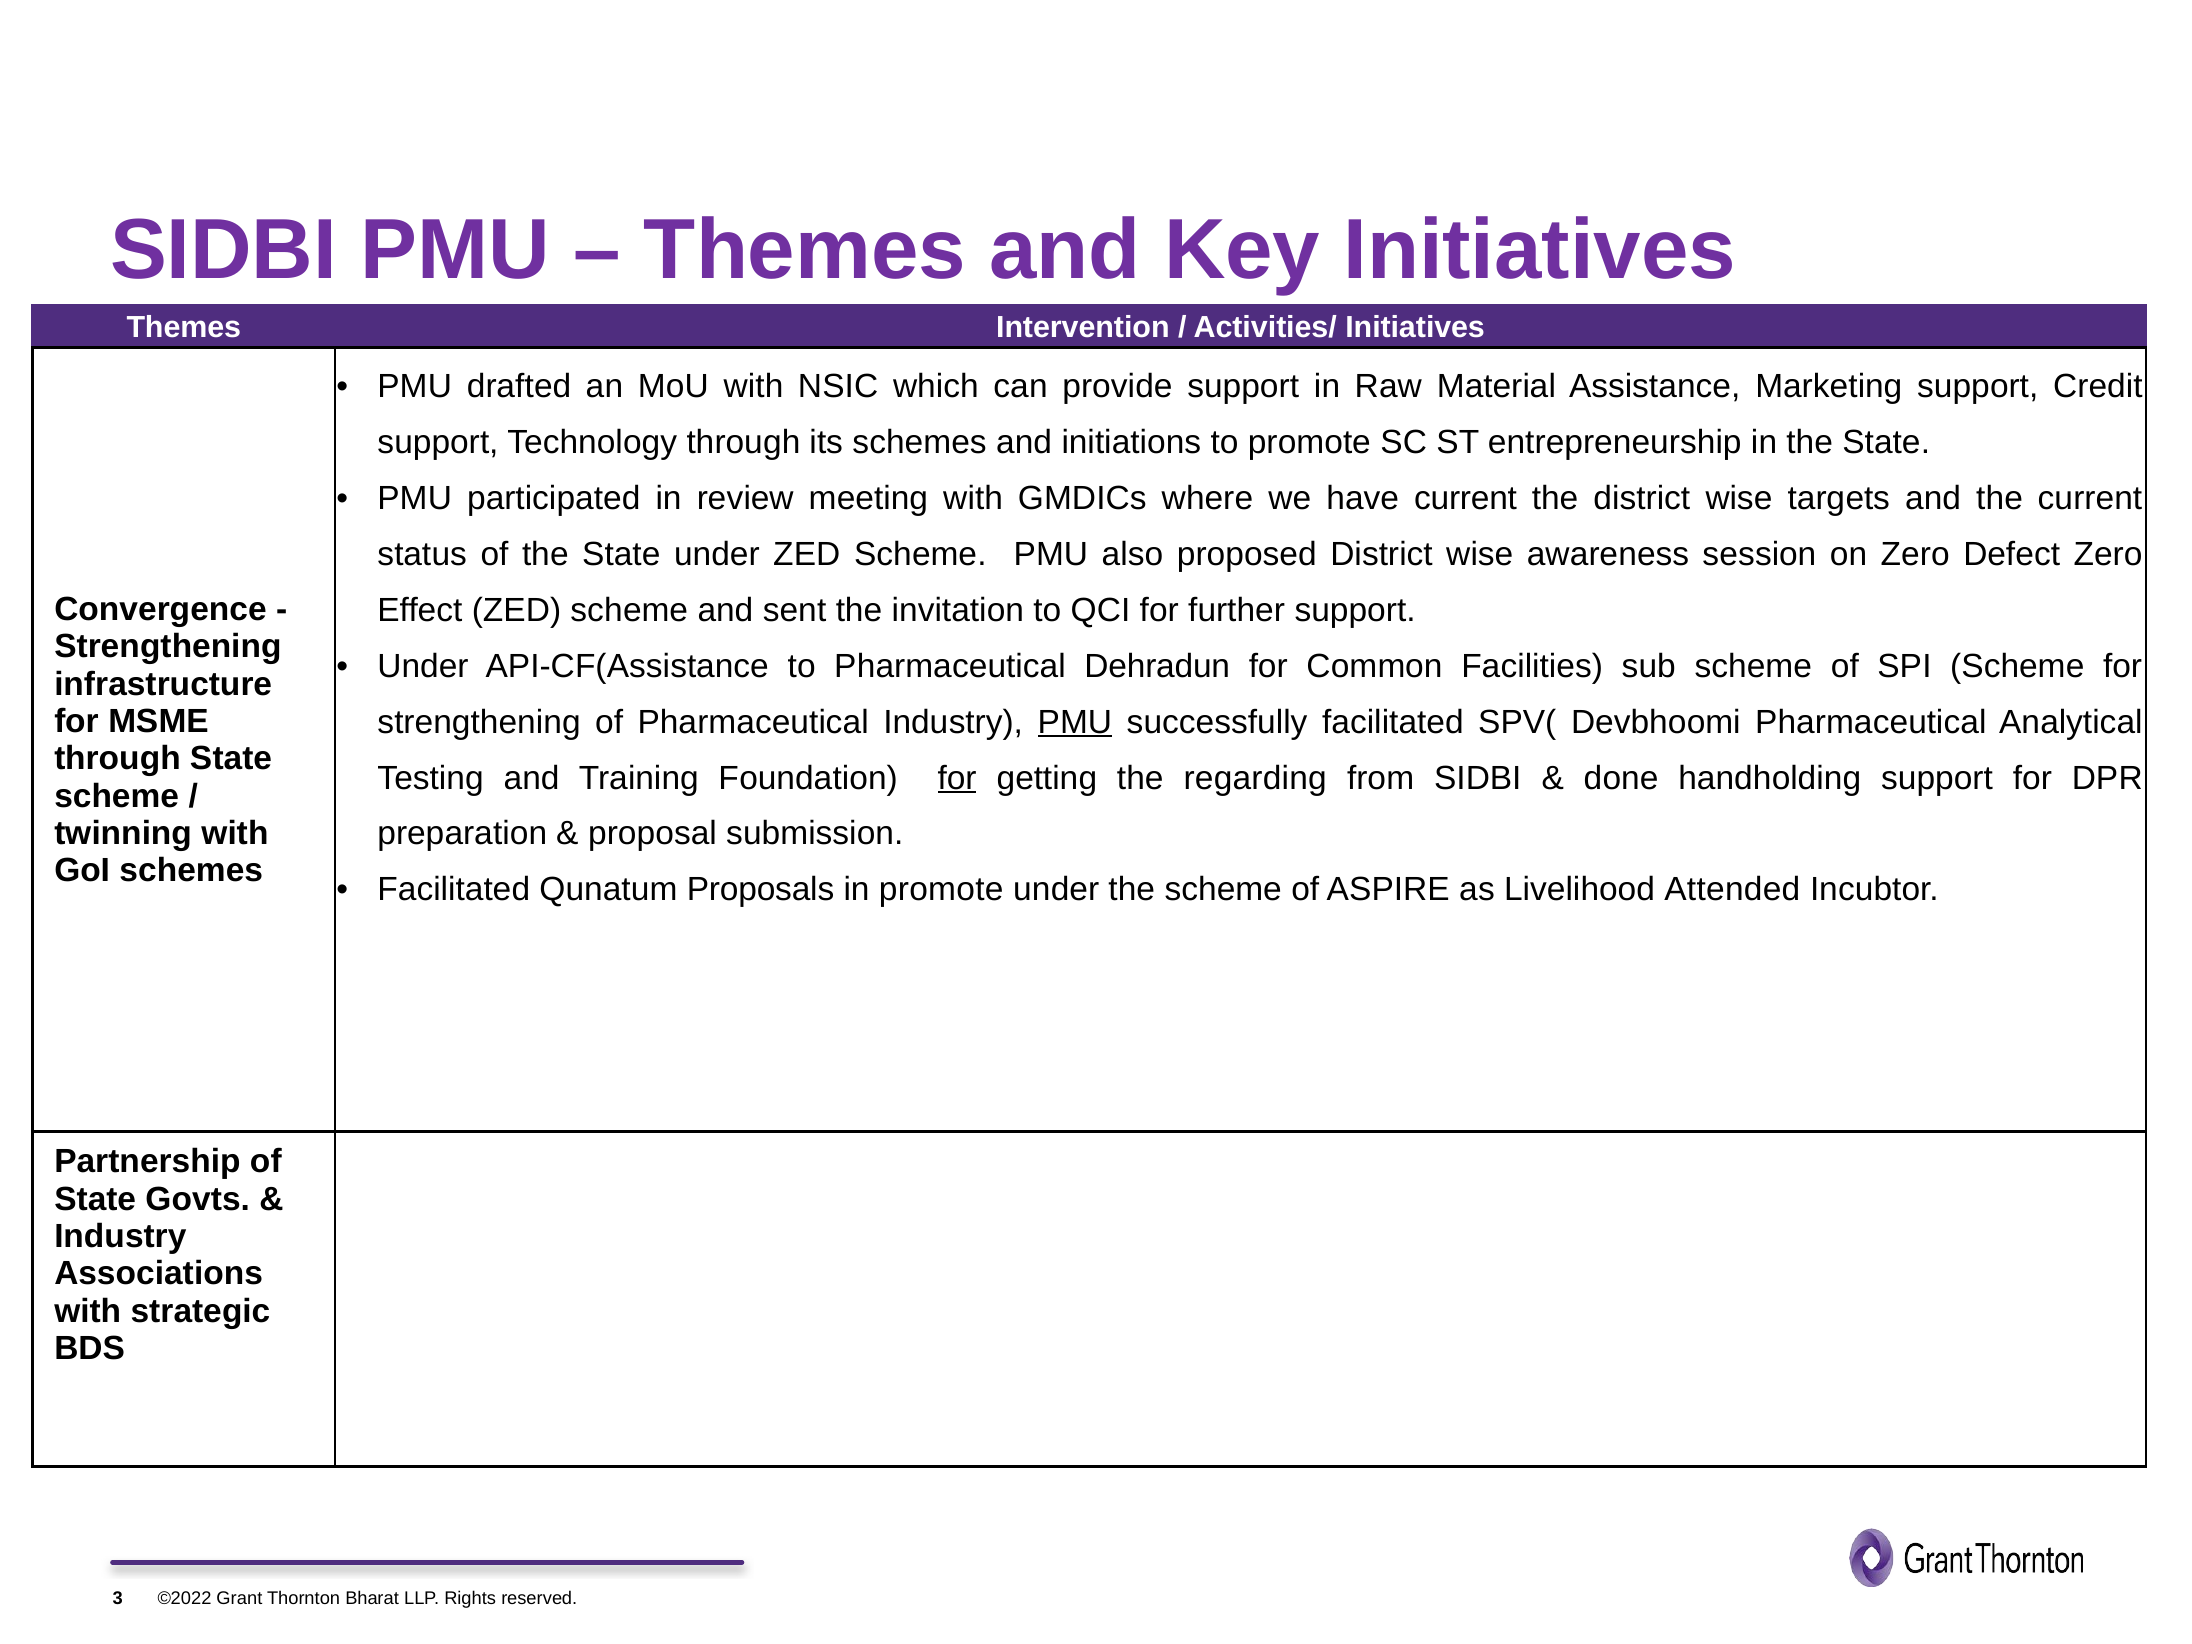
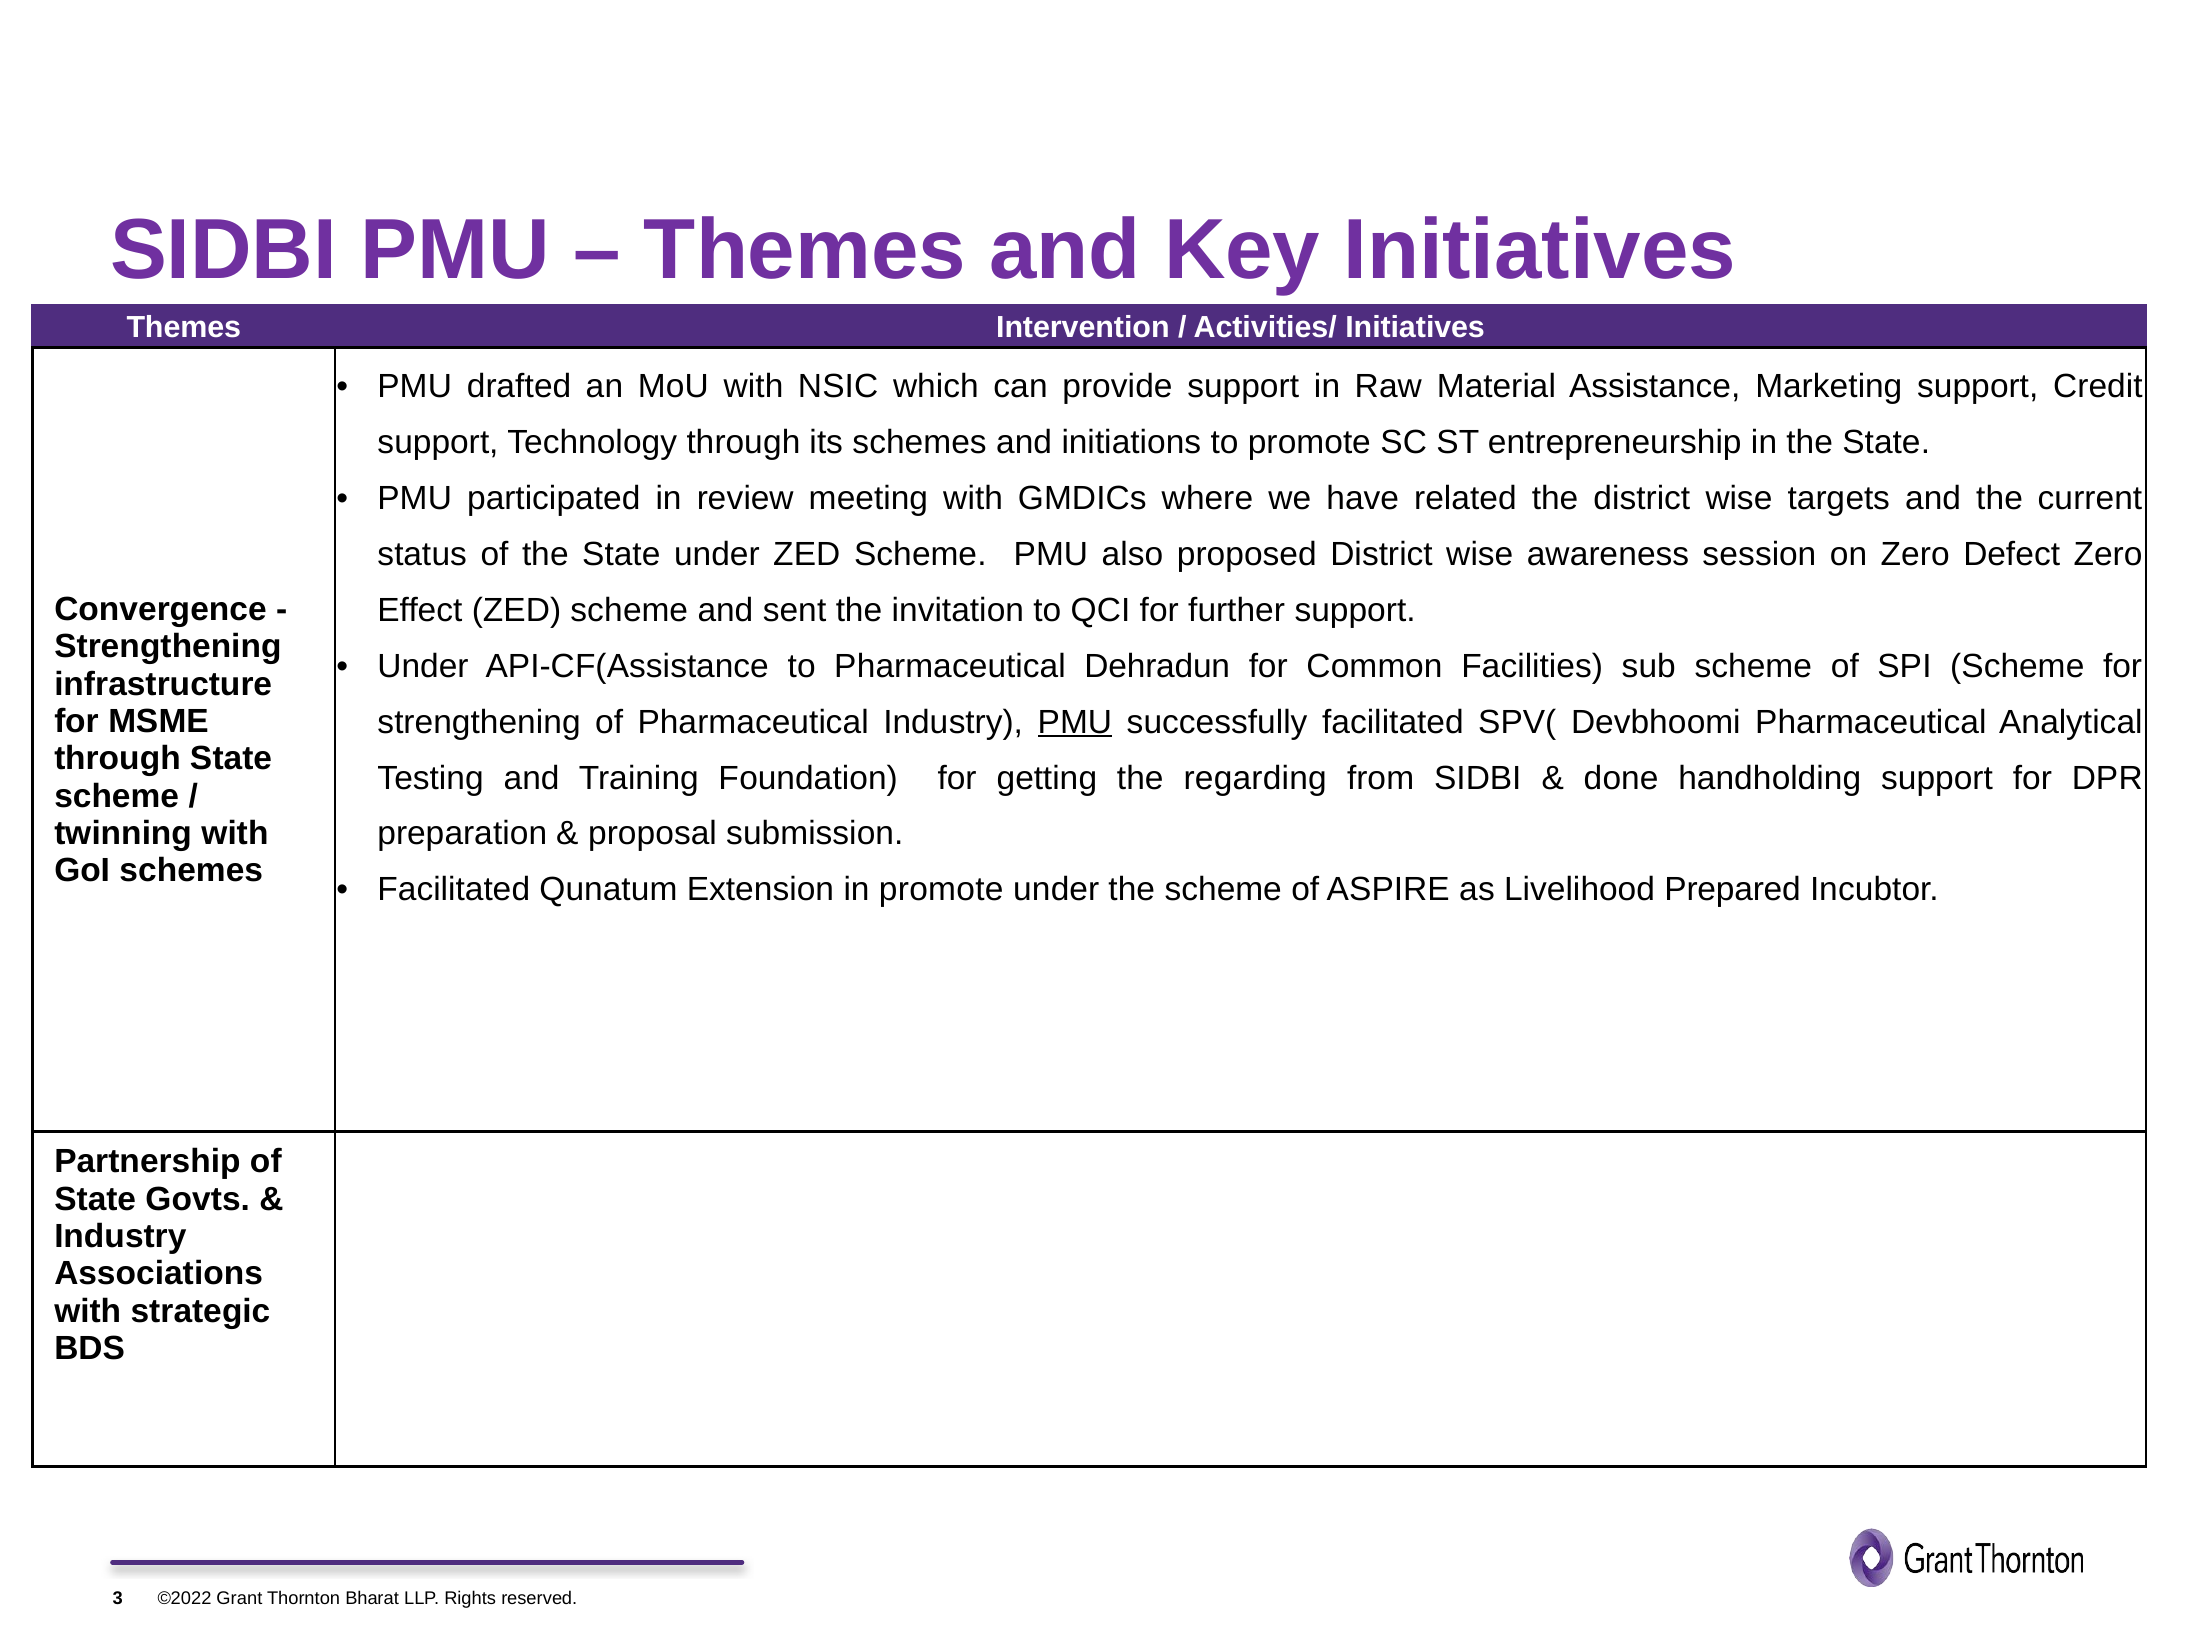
have current: current -> related (1465, 498)
for underline: present -> none (957, 778)
Proposals: Proposals -> Extension (760, 890)
Attended: Attended -> Prepared (1733, 890)
